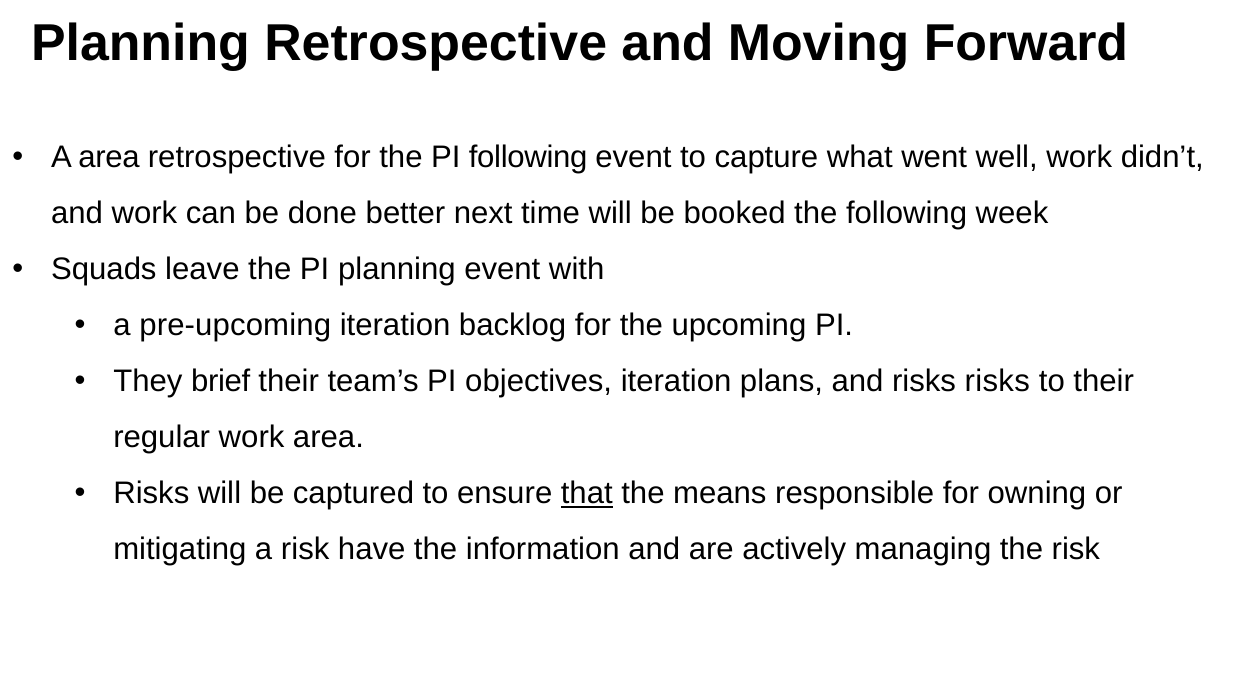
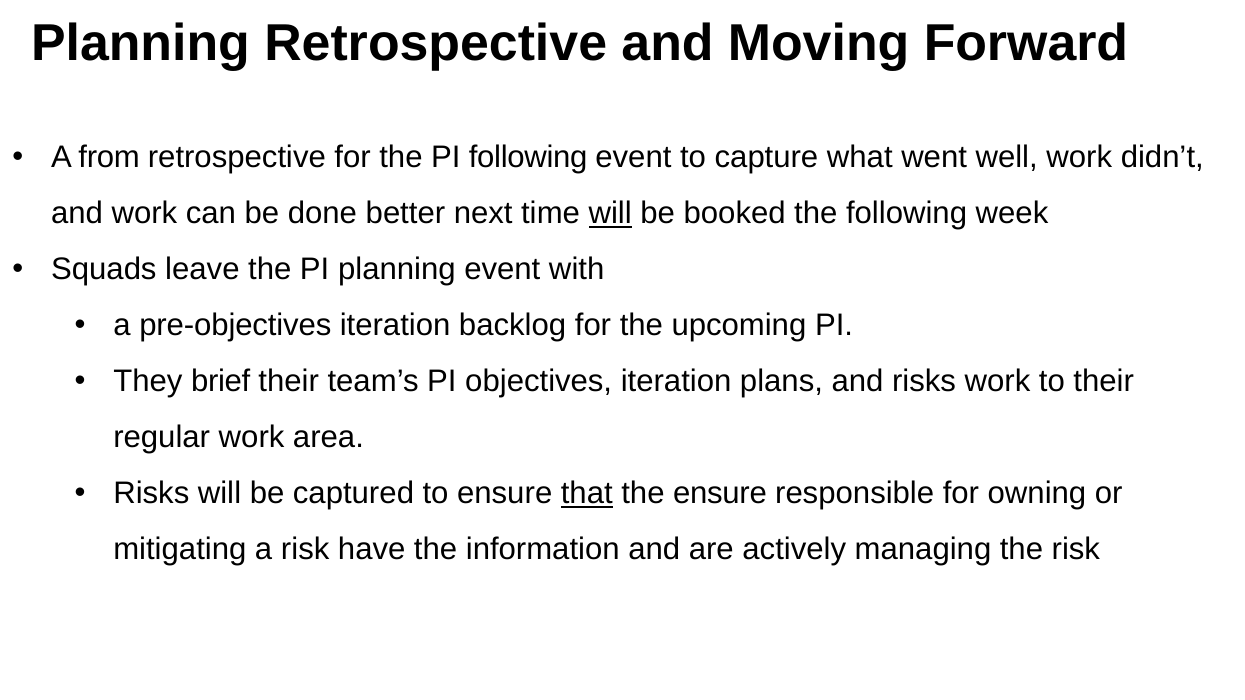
A area: area -> from (109, 158)
will underline: none -> present (610, 214)
pre-upcoming: pre-upcoming -> pre-objectives (235, 326)
risks risks: risks -> work (997, 382)
the means: means -> ensure (720, 494)
